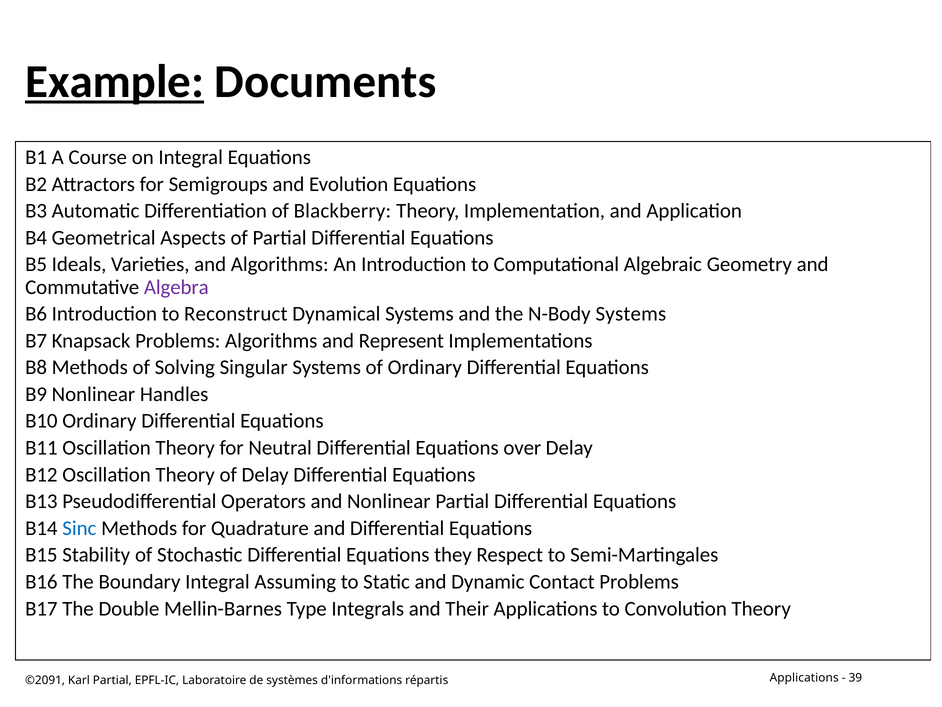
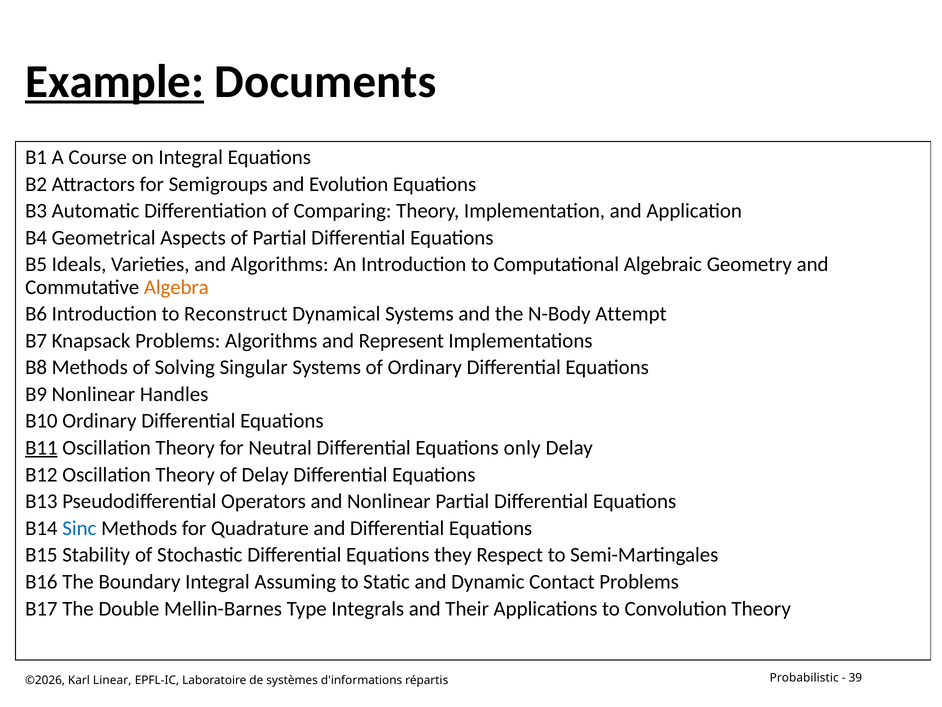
Blackberry: Blackberry -> Comparing (343, 211)
Algebra colour: purple -> orange (176, 287)
N-Body Systems: Systems -> Attempt (631, 314)
B11 underline: none -> present (41, 448)
over: over -> only (522, 448)
Applications: Applications -> Probabilistic (804, 677)
©2091: ©2091 -> ©2026 (45, 680)
Karl Partial: Partial -> Linear (112, 680)
